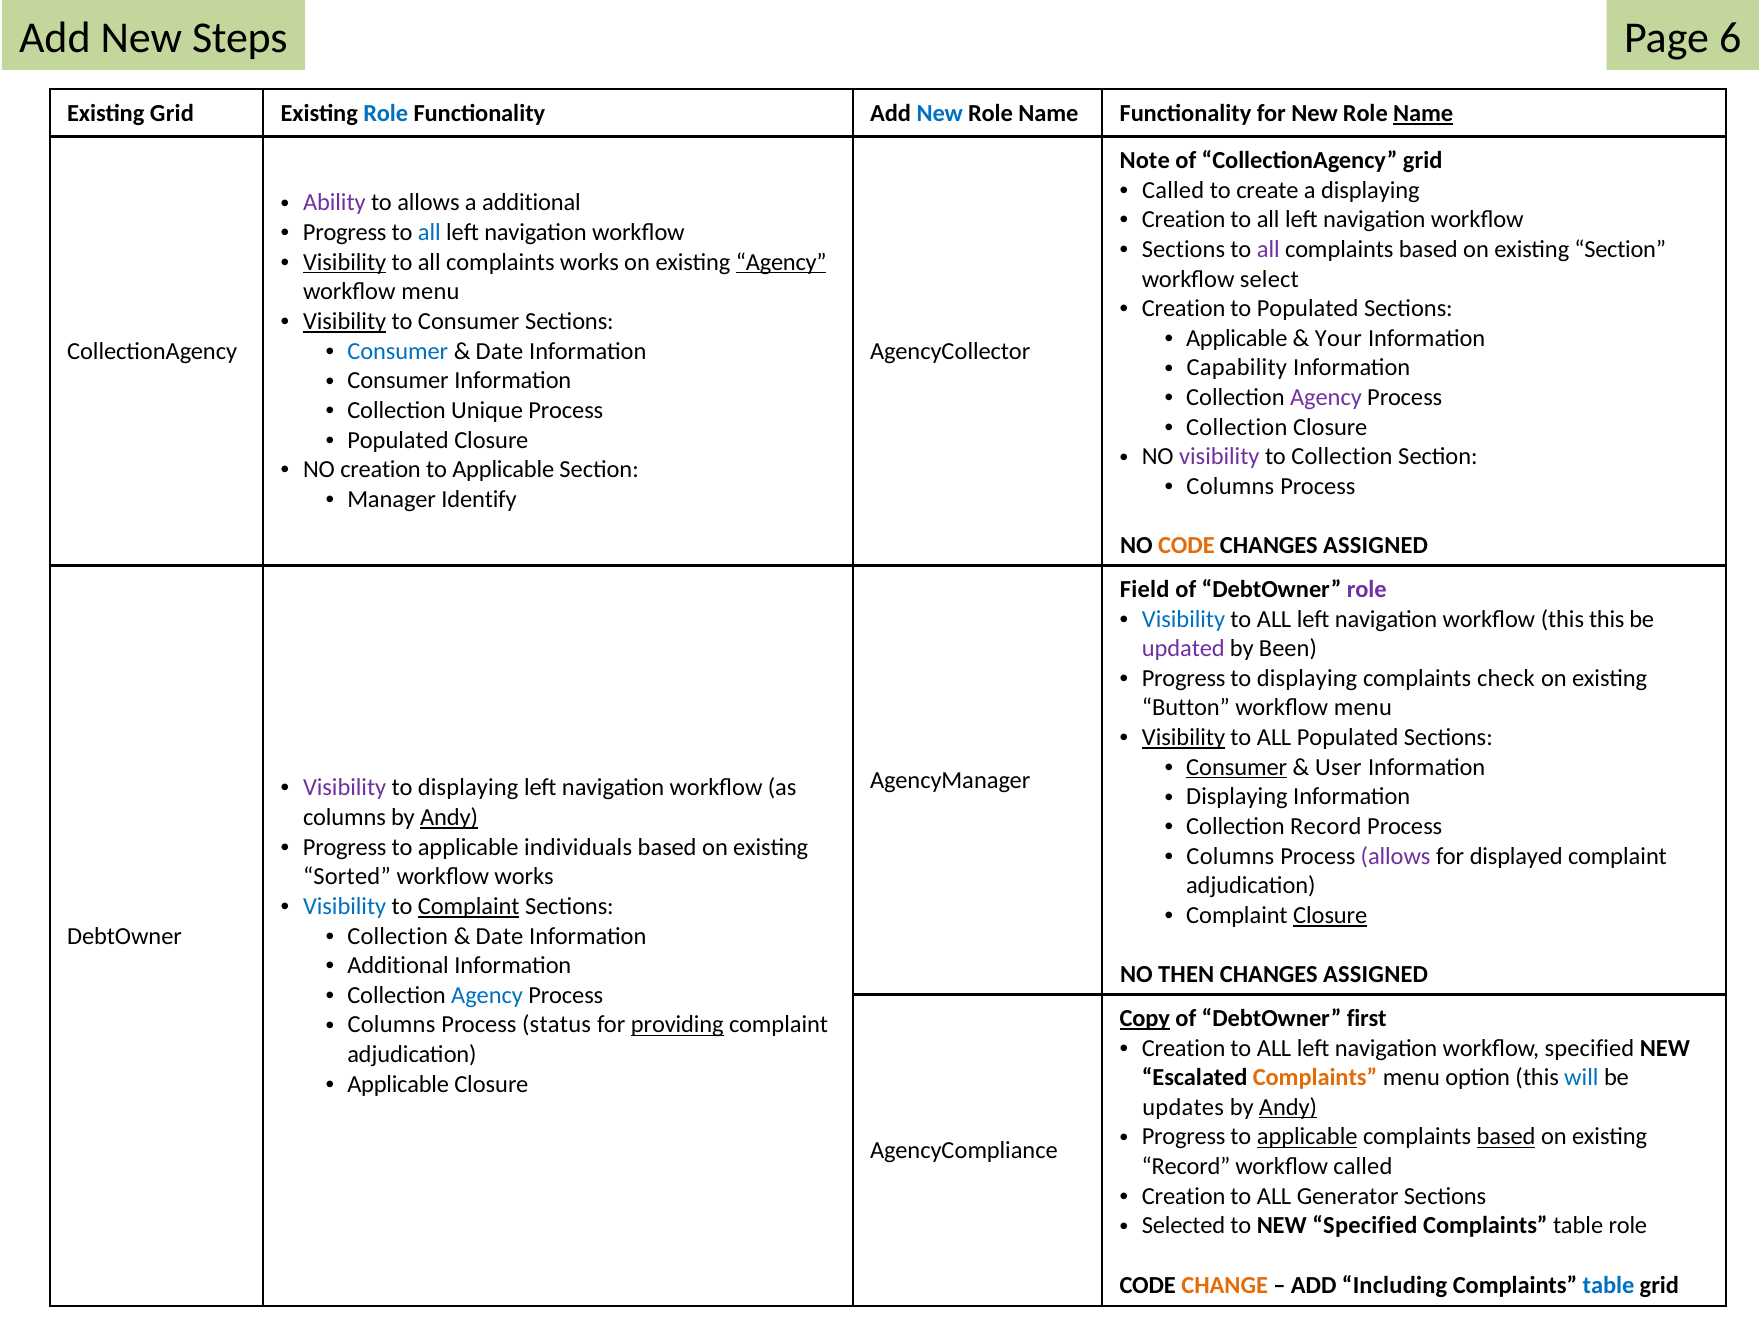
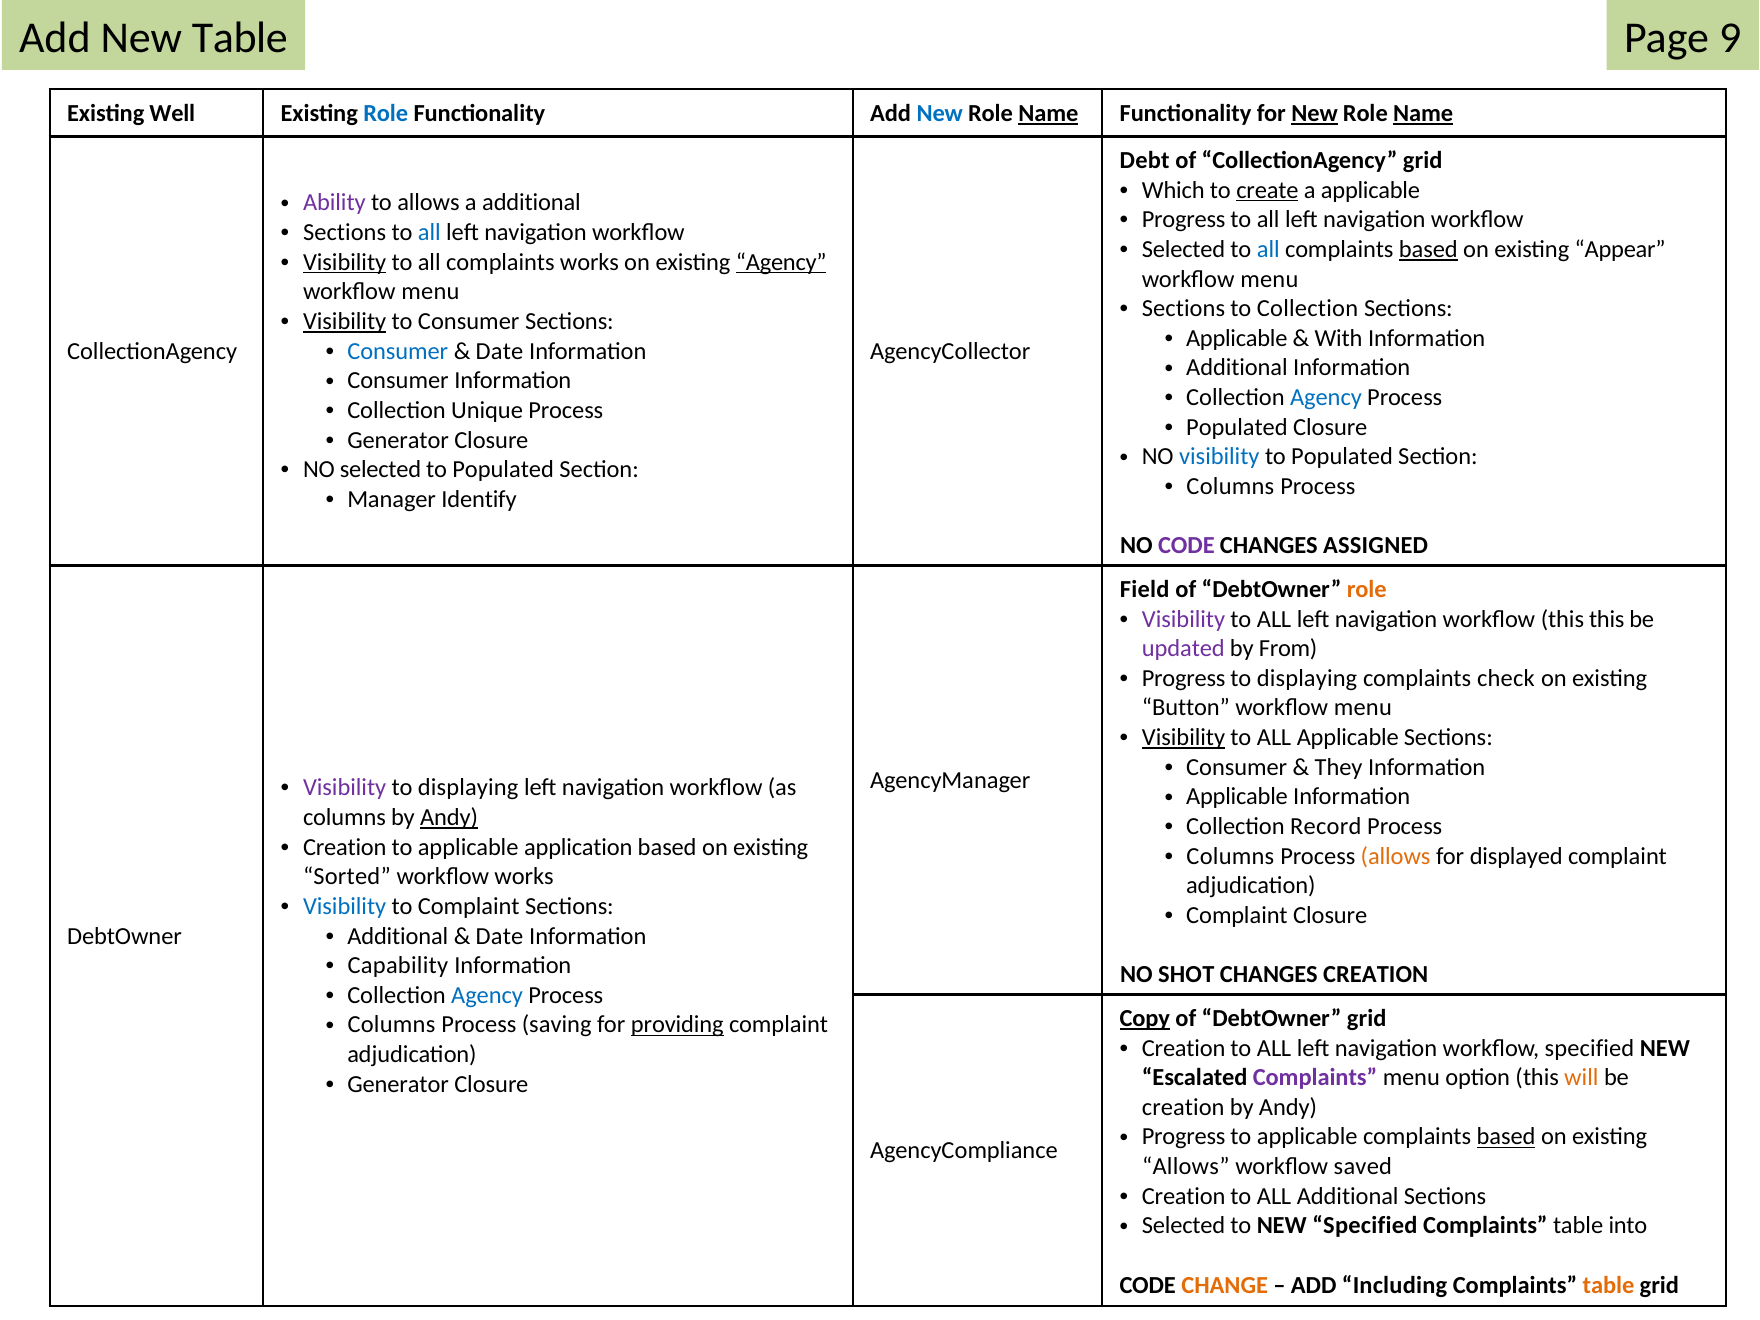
New Steps: Steps -> Table (240, 38)
6: 6 -> 9 (1730, 38)
Existing Grid: Grid -> Well (172, 113)
Name underline: none -> present (1048, 113)
New underline: none -> present (1315, 113)
Note: Note -> Debt (1145, 160)
Called: Called -> Which (1173, 190)
create underline: none -> present (1267, 190)
a displaying: displaying -> applicable (1370, 190)
Creation: Creation -> Progress (1184, 220)
Progress: Progress -> Sections (345, 233)
Sections: Sections -> Selected (1184, 249)
all colour: purple -> blue (1268, 249)
based underline: none -> present (1428, 249)
existing Section: Section -> Appear (1620, 249)
select: select -> menu (1269, 279)
Creation: Creation -> Sections (1183, 309)
to Populated: Populated -> Collection (1308, 309)
Your: Your -> With (1339, 338)
Capability: Capability -> Additional (1237, 368)
Agency colour: purple -> blue (1326, 398)
Collection: Collection -> Populated (1237, 427)
Populated: Populated -> Generator (398, 440)
visibility colour: purple -> blue (1219, 457)
Collection: Collection -> Populated (1342, 457)
NO creation: creation -> selected (381, 470)
Applicable: Applicable -> Populated (503, 470)
CODE colour: orange -> purple (1186, 546)
role colour: purple -> orange (1367, 589)
Visibility colour: blue -> purple (1184, 619)
Been: Been -> From (1288, 649)
ALL Populated: Populated -> Applicable (1348, 738)
Consumer underline: present -> none (1237, 767)
User: User -> They (1339, 767)
Displaying: Displaying -> Applicable (1237, 797)
Progress: Progress -> Creation (345, 847)
individuals: individuals -> application (578, 847)
allows colour: purple -> orange (1396, 856)
Complaint underline: present -> none (469, 906)
Closure underline: present -> none (1330, 916)
Collection: Collection -> Additional (398, 936)
Additional: Additional -> Capability (398, 966)
THEN: THEN -> SHOT (1186, 975)
ASSIGNED: ASSIGNED -> CREATION (1376, 975)
DebtOwner first: first -> grid (1367, 1018)
status: status -> saving (557, 1025)
Complaints colour: orange -> purple (1315, 1078)
will colour: blue -> orange (1581, 1078)
Applicable: Applicable -> Generator (398, 1084)
updates: updates -> creation (1183, 1107)
Andy underline: present -> none (1288, 1107)
applicable underline: present -> none (1307, 1137)
Record: Record -> Allows (1186, 1167)
workflow called: called -> saved (1363, 1167)
ALL Generator: Generator -> Additional (1348, 1196)
table role: role -> into (1628, 1226)
table colour: blue -> orange (1609, 1285)
